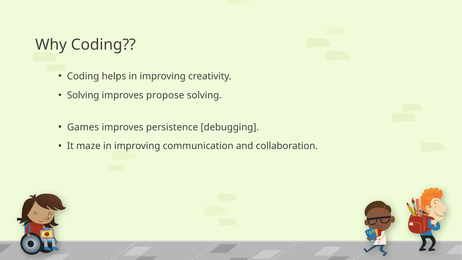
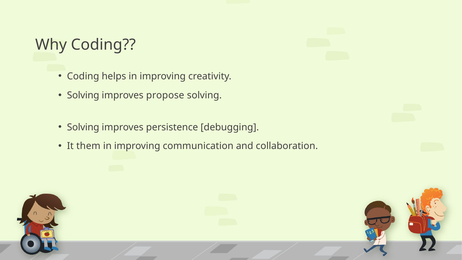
Games: Games -> Solving (83, 127)
maze: maze -> them (88, 146)
